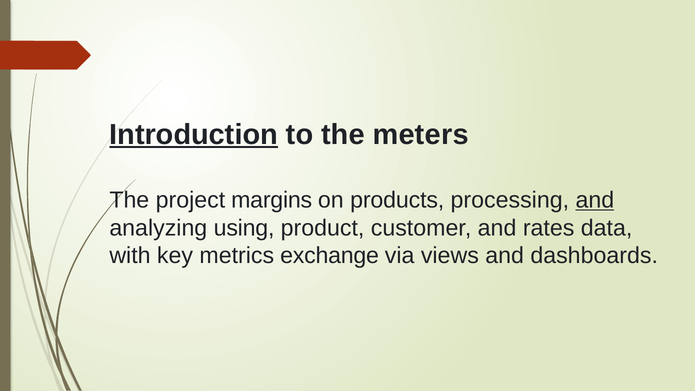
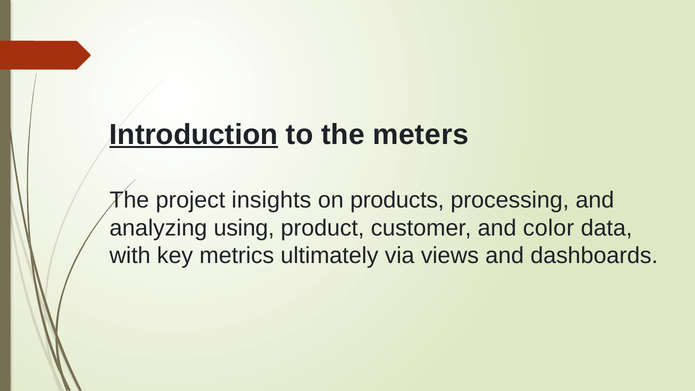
margins: margins -> insights (271, 200)
and underline: present -> none (595, 200)
rates: rates -> color (549, 228)
exchange: exchange -> ultimately (329, 256)
